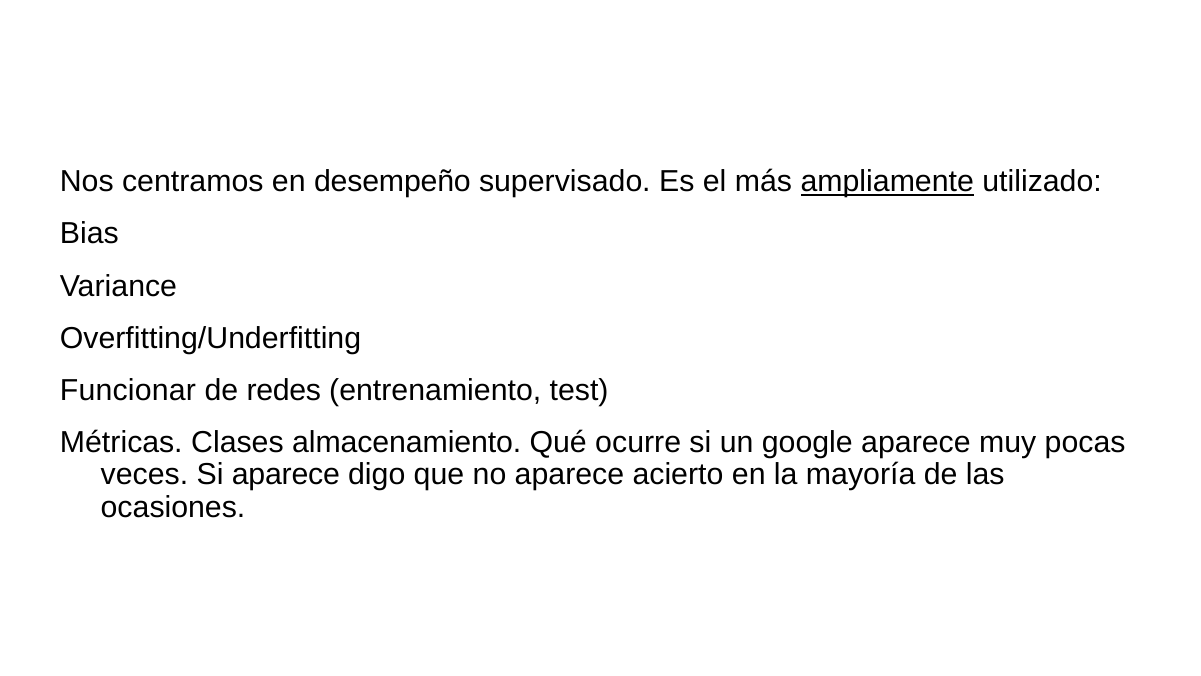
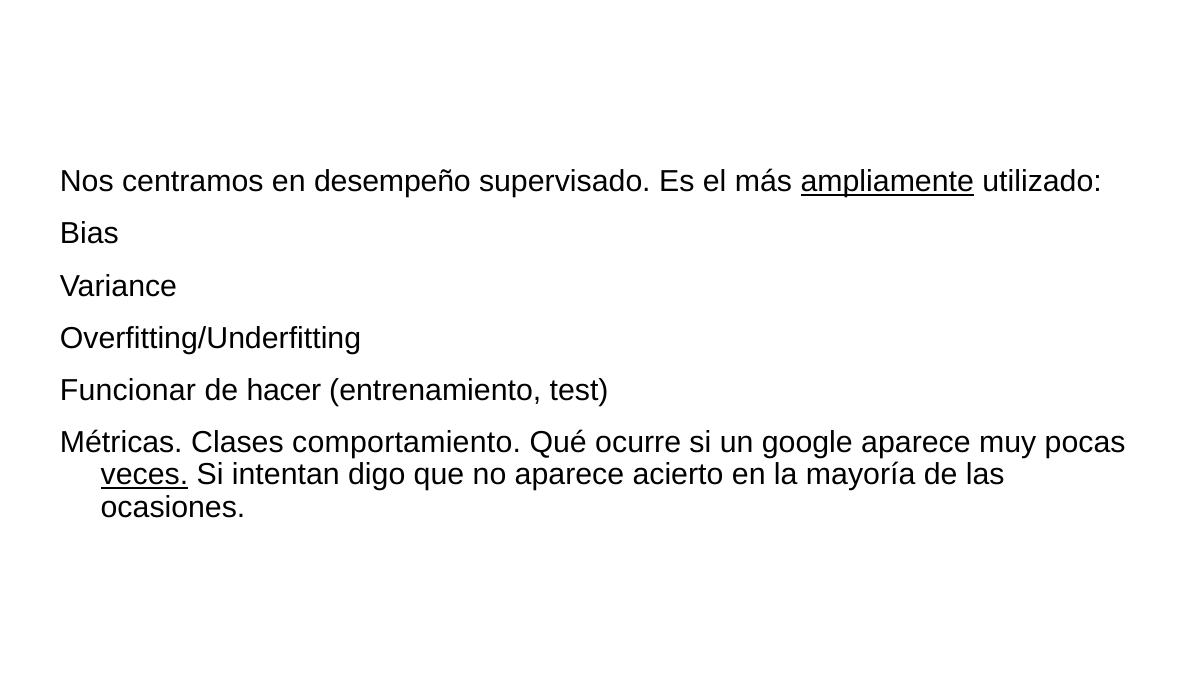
redes: redes -> hacer (284, 390)
almacenamiento: almacenamiento -> comportamiento (407, 442)
veces underline: none -> present (144, 475)
Si aparece: aparece -> intentan (286, 475)
